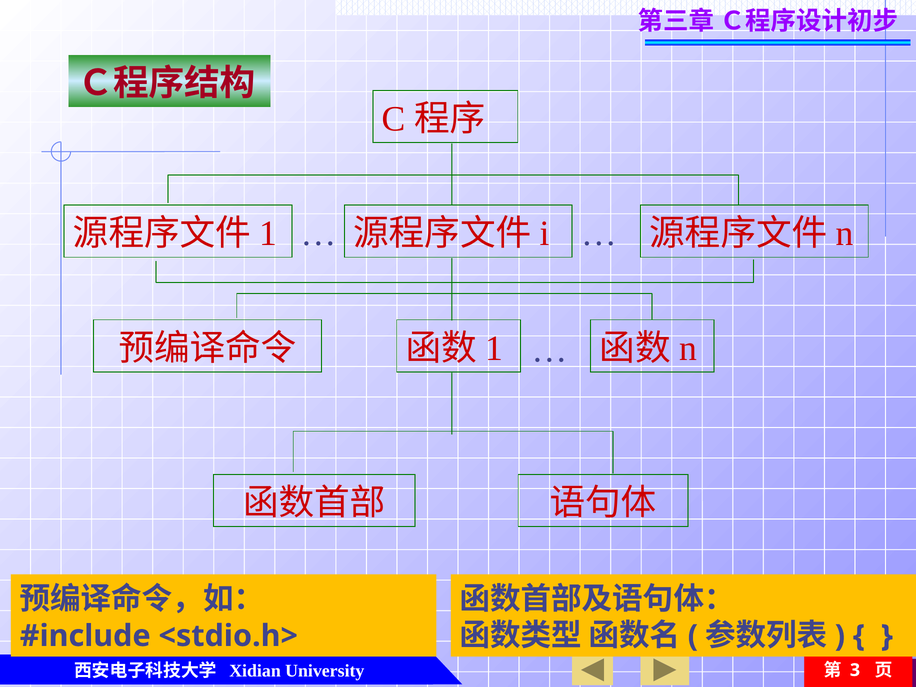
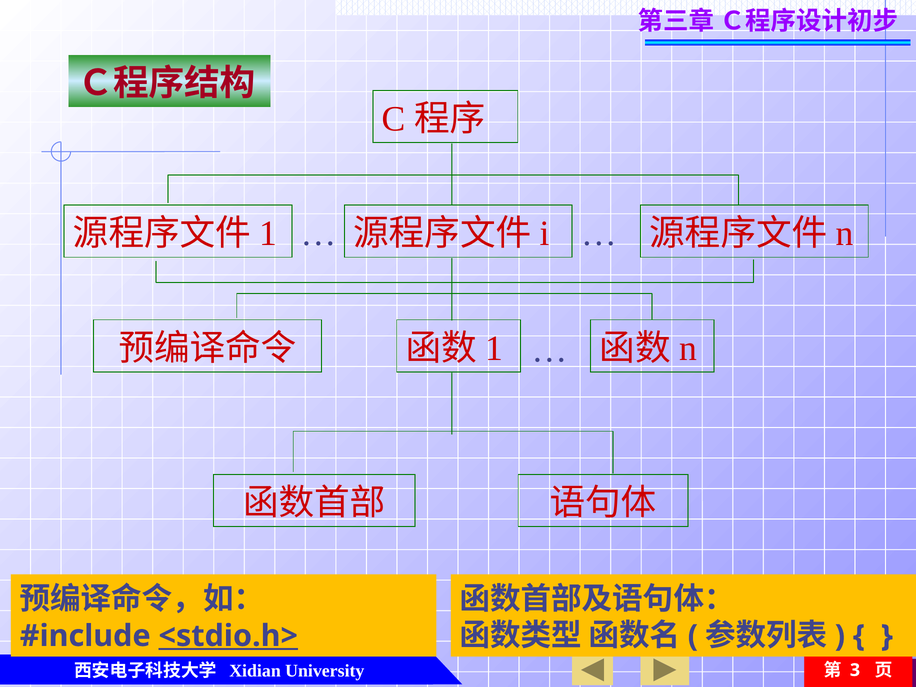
<stdio.h> underline: none -> present (228, 636)
